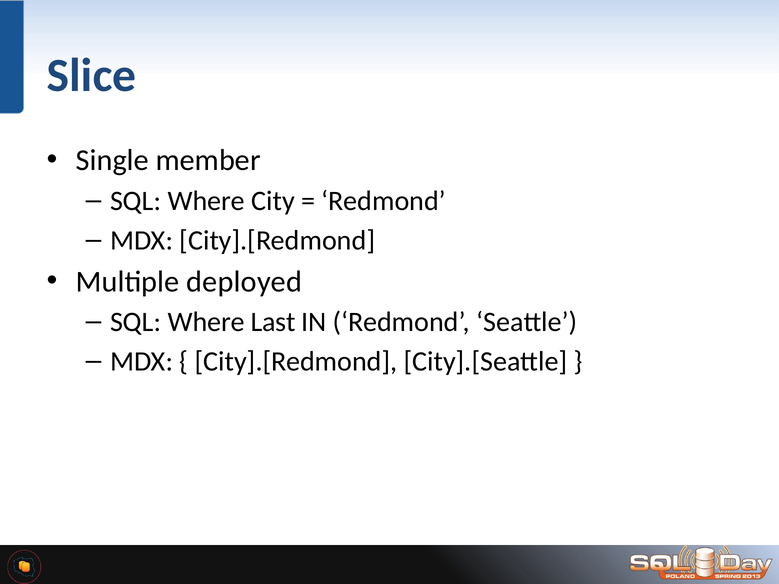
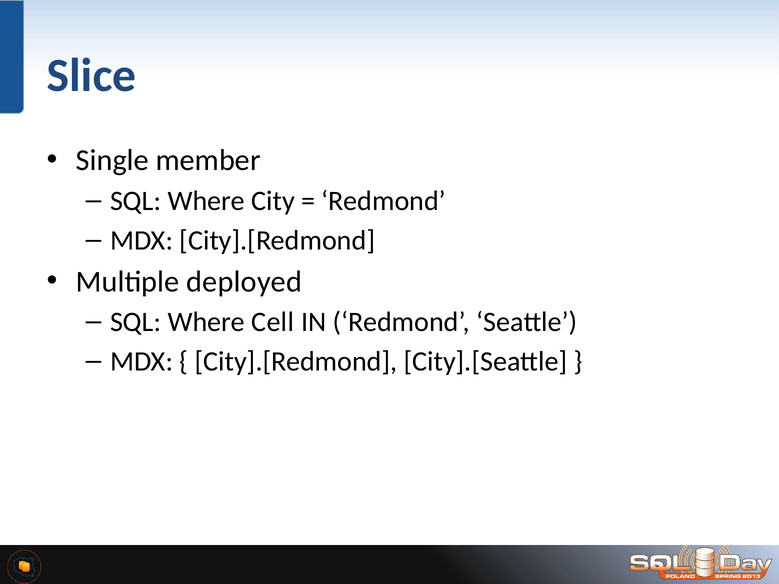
Last: Last -> Cell (273, 322)
